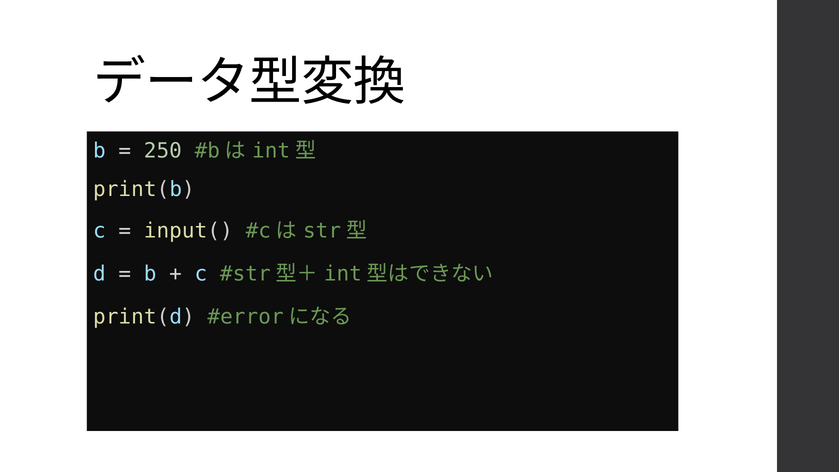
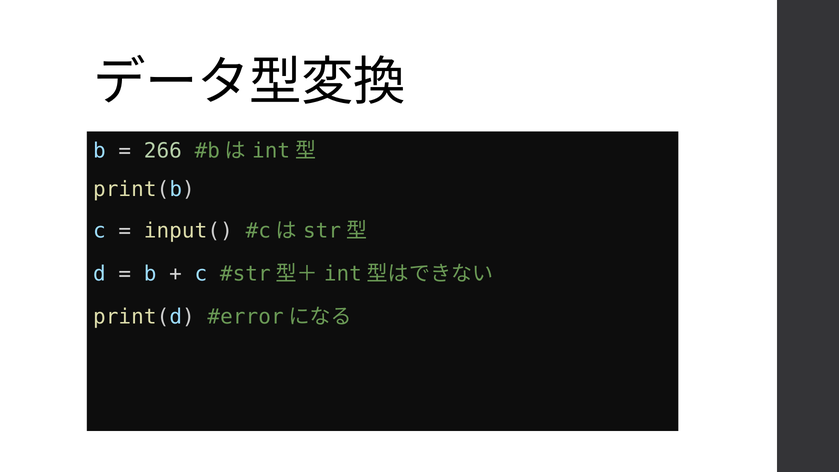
250: 250 -> 266 (163, 151)
